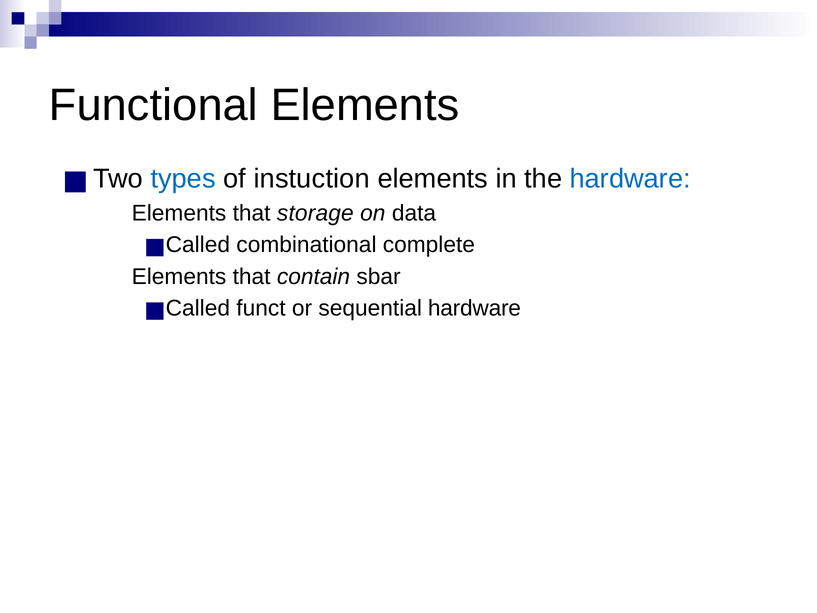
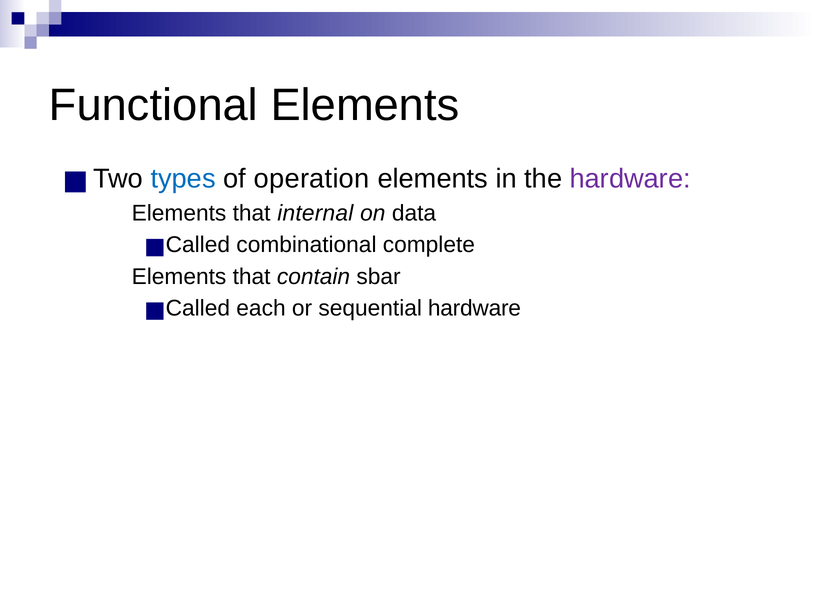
instuction: instuction -> operation (312, 179)
hardware colour: blue -> purple (630, 179)
storage: storage -> internal (315, 213)
funct: funct -> each (261, 308)
